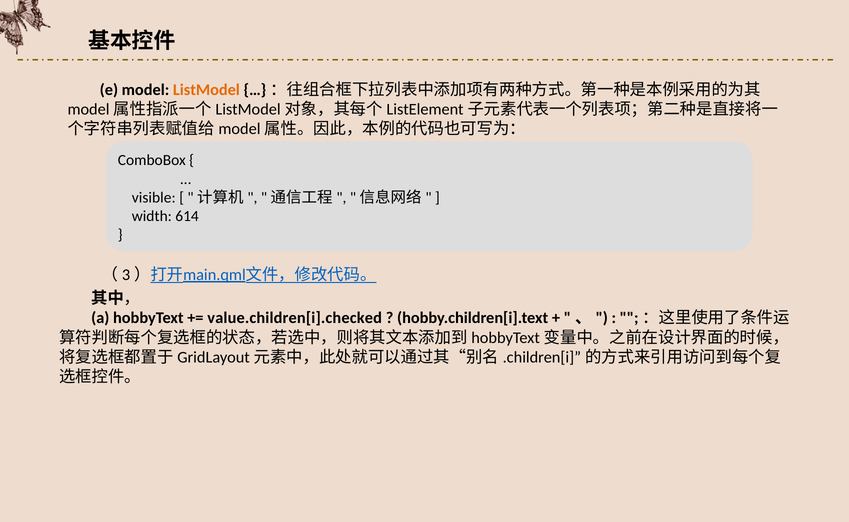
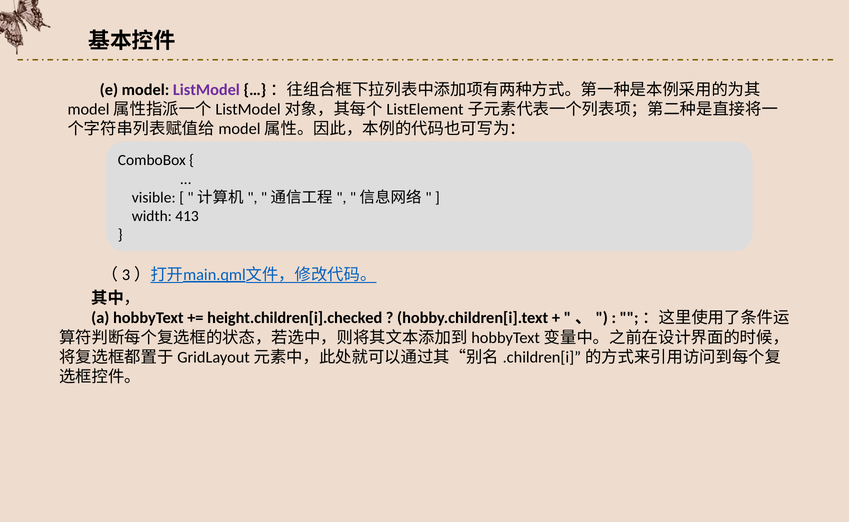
ListModel colour: orange -> purple (206, 90)
614: 614 -> 413 (187, 216)
value.children[i].checked: value.children[i].checked -> height.children[i].checked (295, 318)
